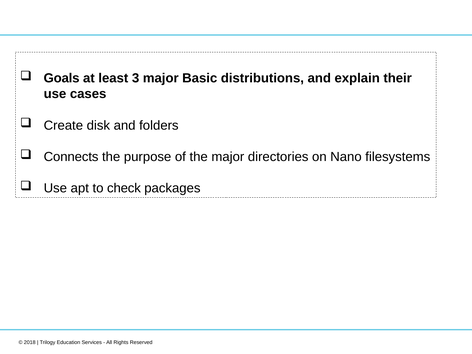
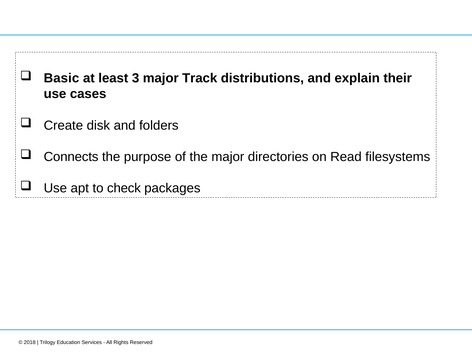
Goals: Goals -> Basic (61, 78)
Basic: Basic -> Track (200, 78)
Nano: Nano -> Read (346, 157)
